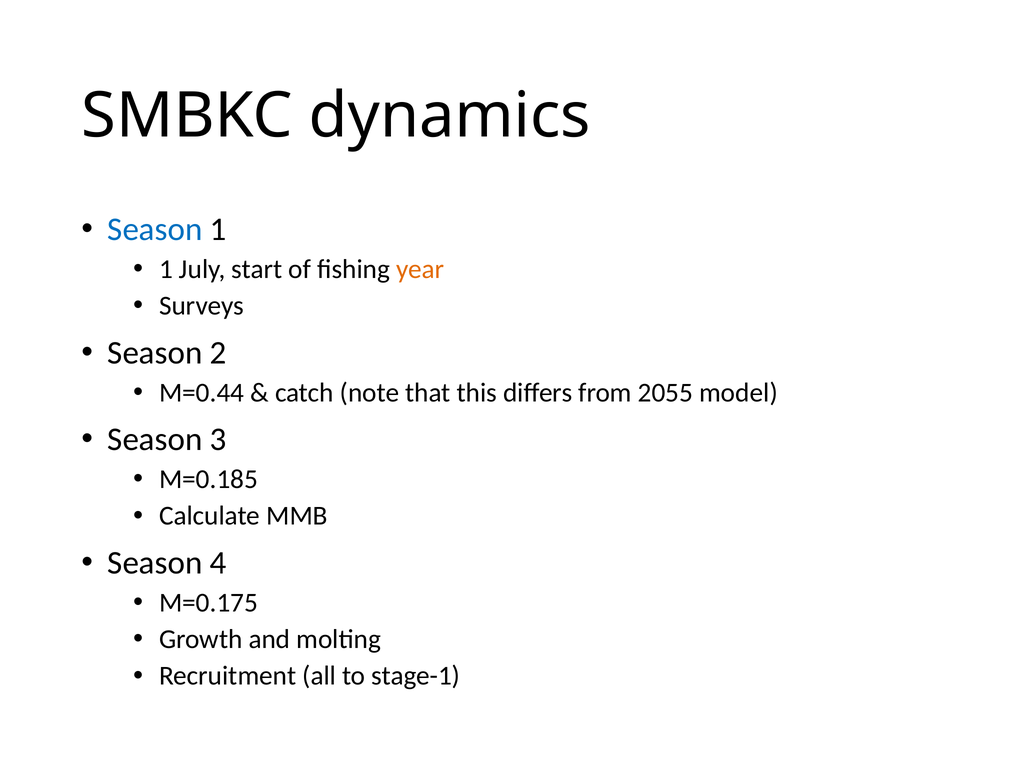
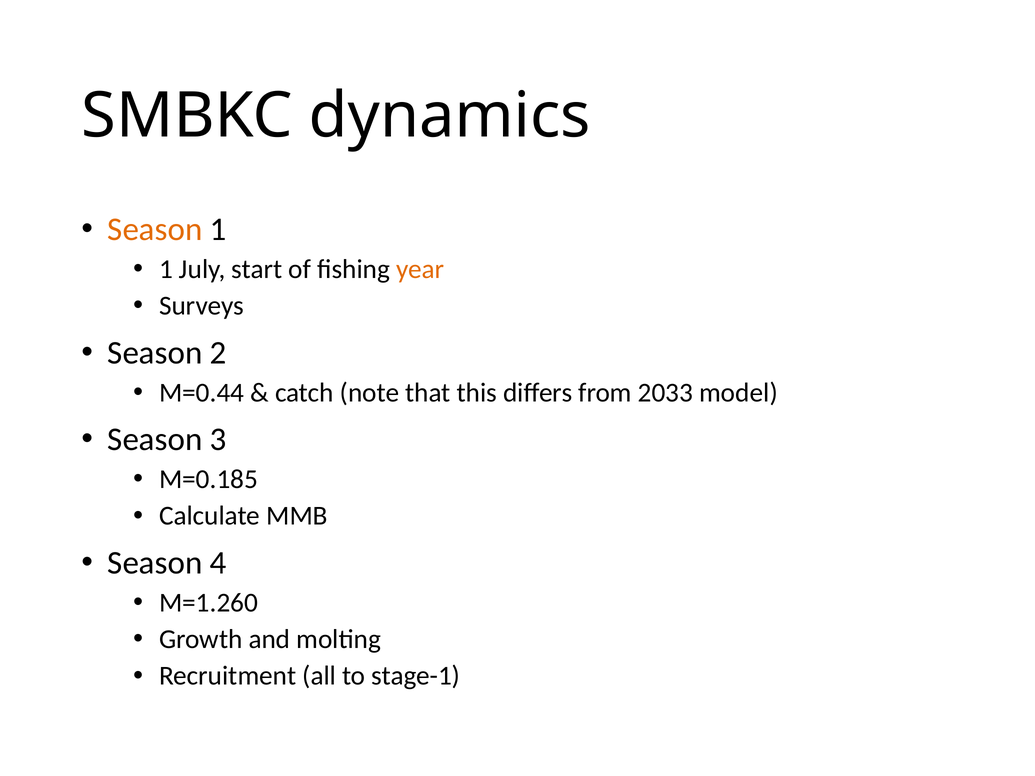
Season colour: blue -> orange (155, 229)
2055: 2055 -> 2033 (665, 393)
M=0.175: M=0.175 -> M=1.260 (209, 603)
